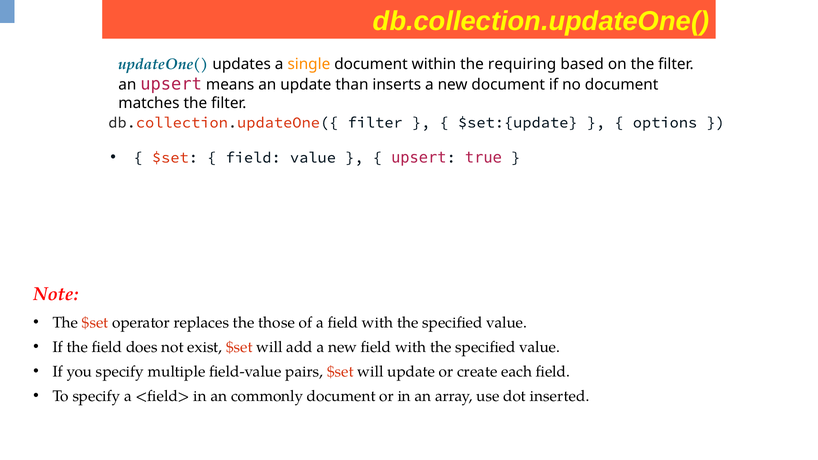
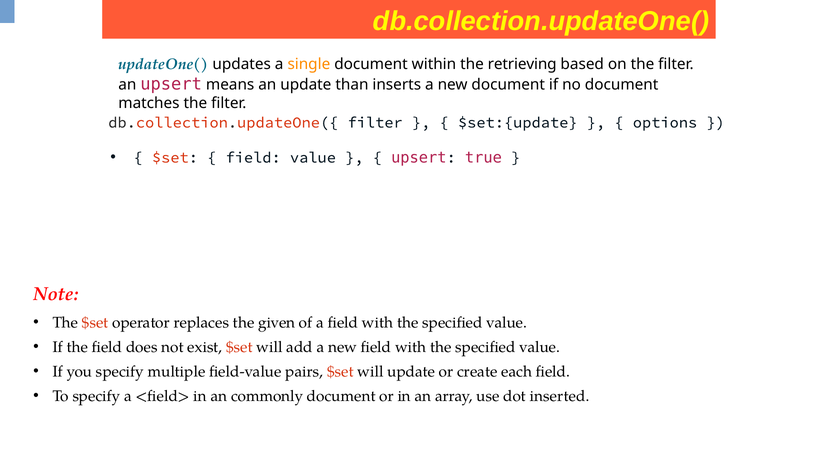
requiring: requiring -> retrieving (522, 64)
those: those -> given (277, 323)
